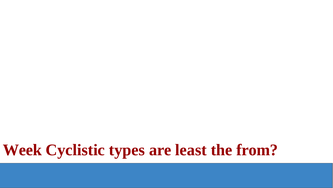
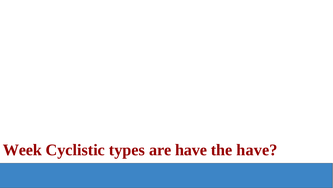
are least: least -> have (191, 149)
the from: from -> have (257, 149)
